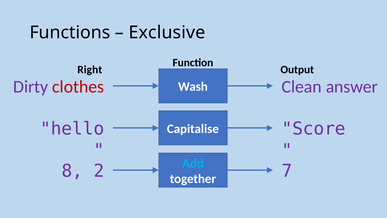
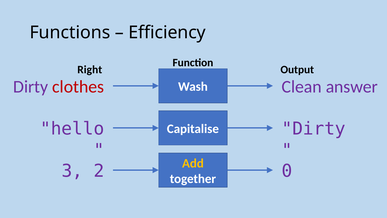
Exclusive: Exclusive -> Efficiency (167, 33)
Capitalise Score: Score -> Dirty (314, 129)
8: 8 -> 3 (72, 171)
Add colour: light blue -> yellow (193, 163)
7: 7 -> 0 (287, 171)
